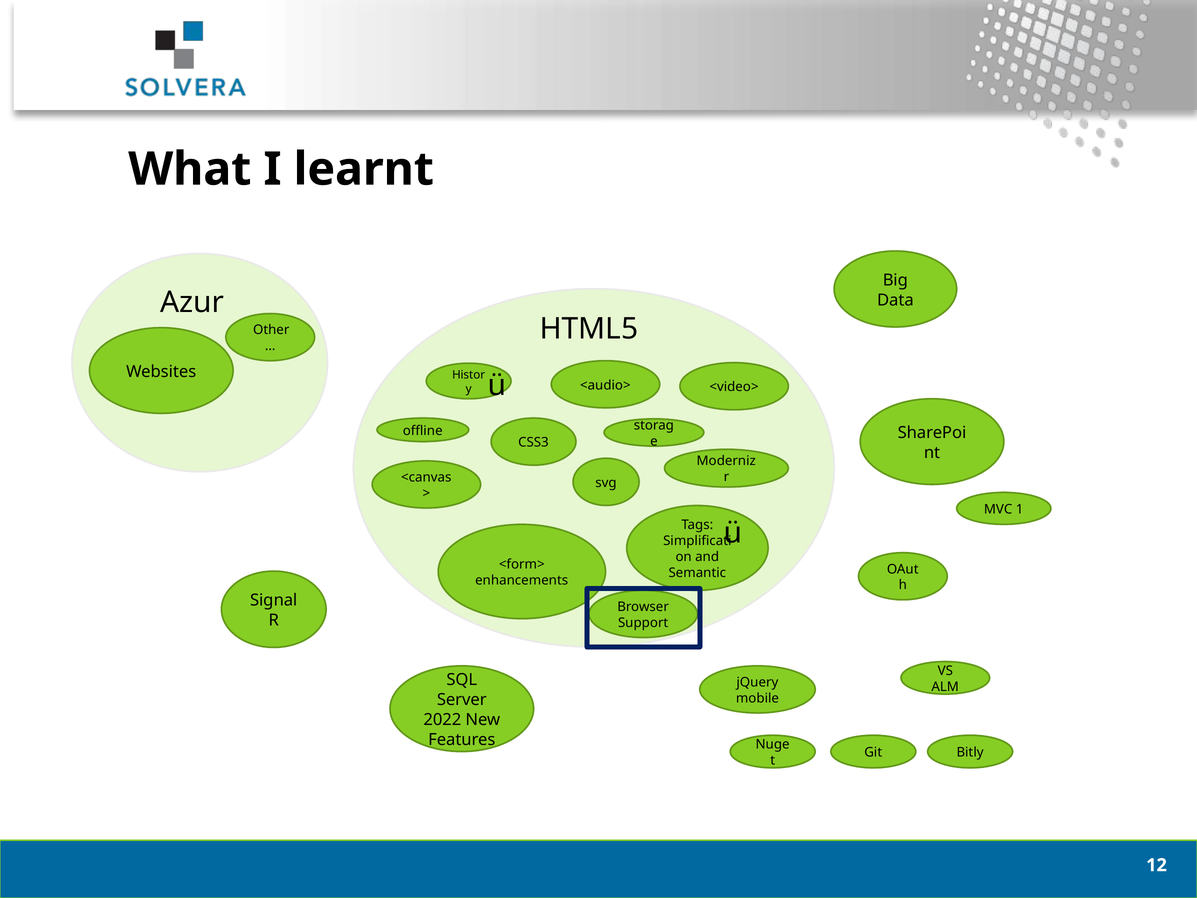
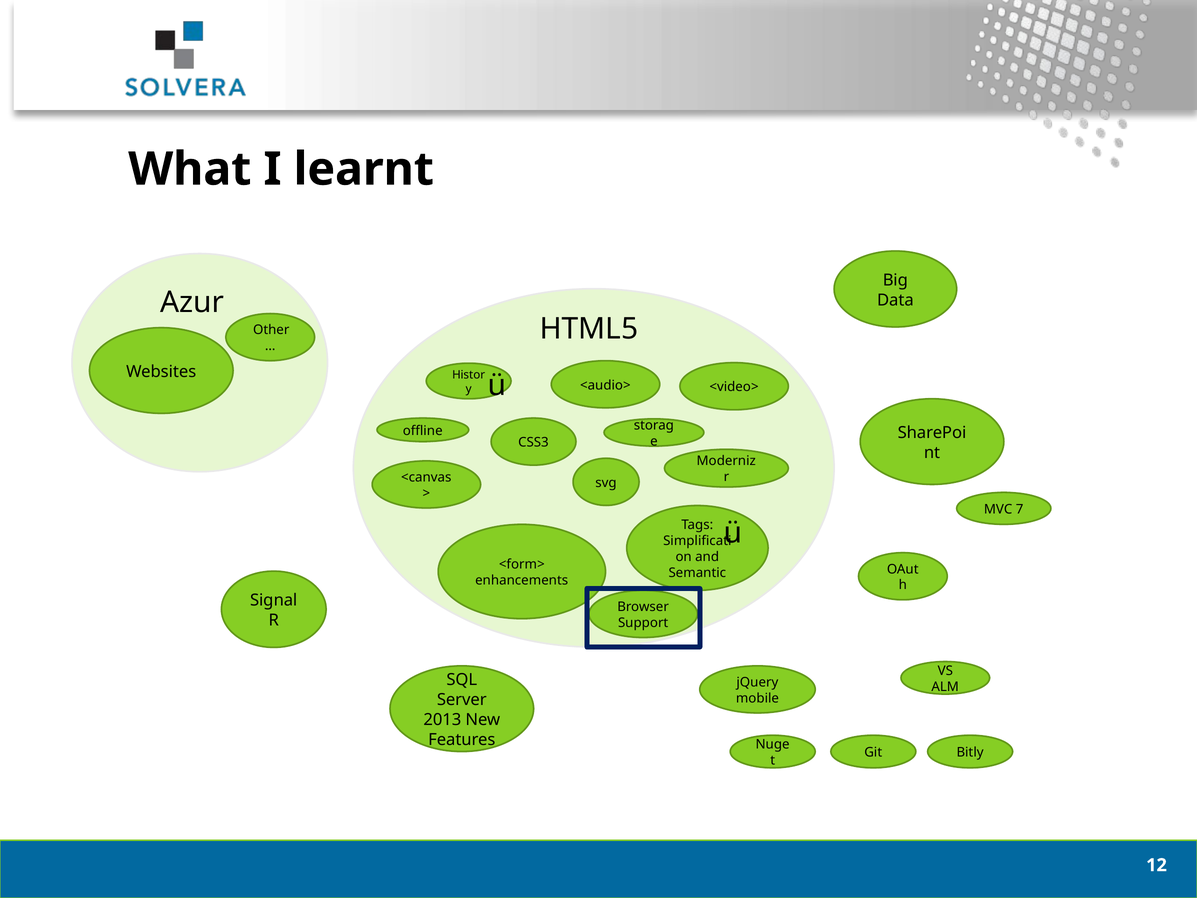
1: 1 -> 7 (1020, 509)
2022: 2022 -> 2013 (442, 720)
